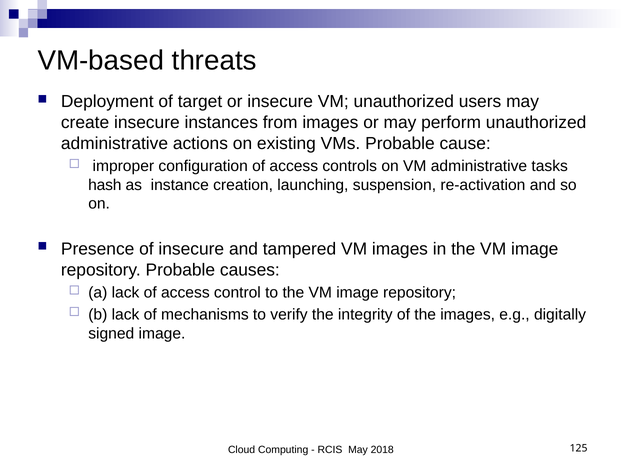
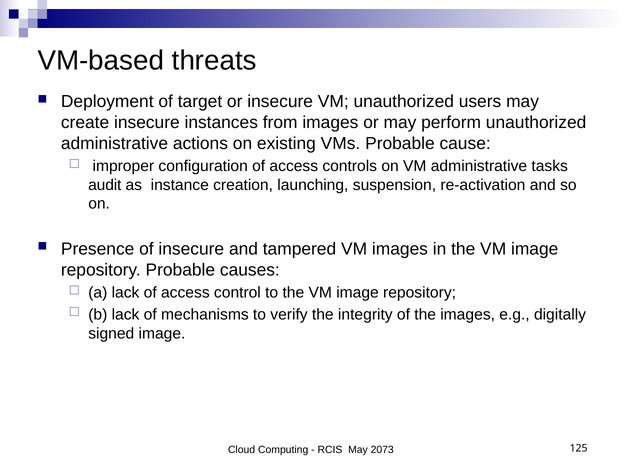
hash: hash -> audit (105, 185)
2018: 2018 -> 2073 (382, 450)
